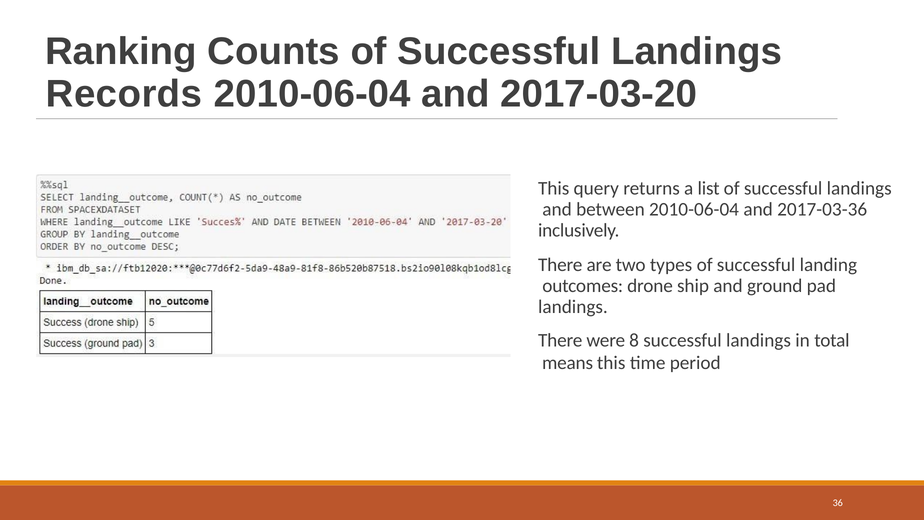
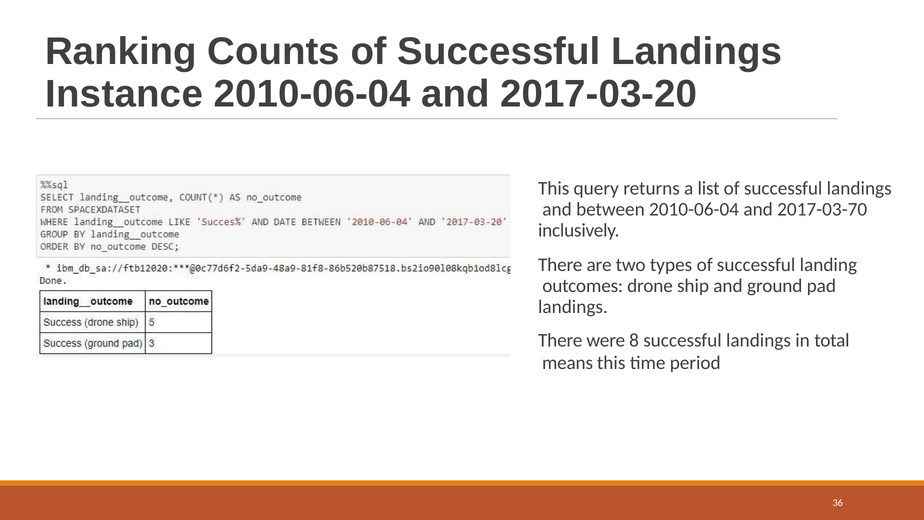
Records: Records -> Instance (124, 94)
2017-03-36: 2017-03-36 -> 2017-03-70 (822, 209)
